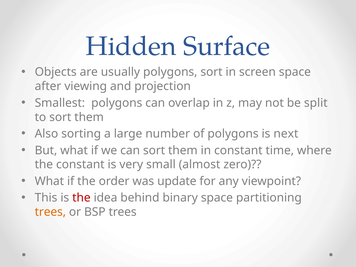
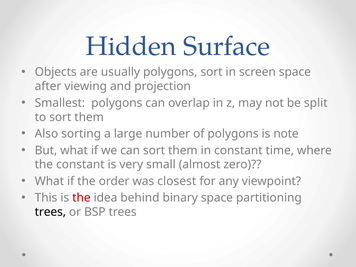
next: next -> note (286, 134)
update: update -> closest (177, 181)
trees colour: orange -> black (50, 212)
